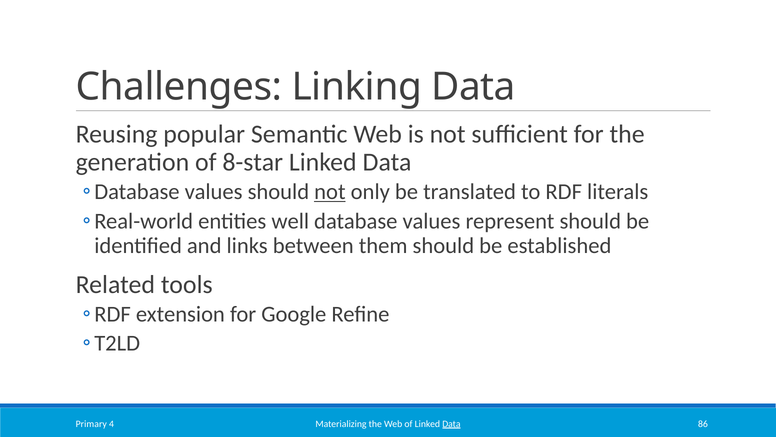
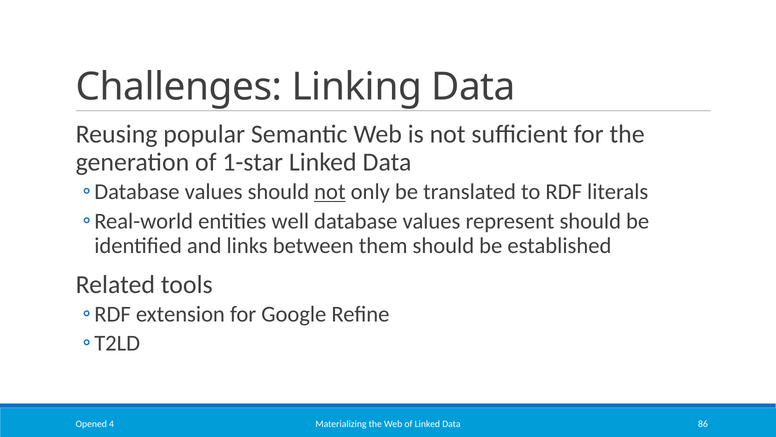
8-star: 8-star -> 1-star (253, 162)
Data underline: present -> none (451, 423)
Primary: Primary -> Opened (91, 423)
